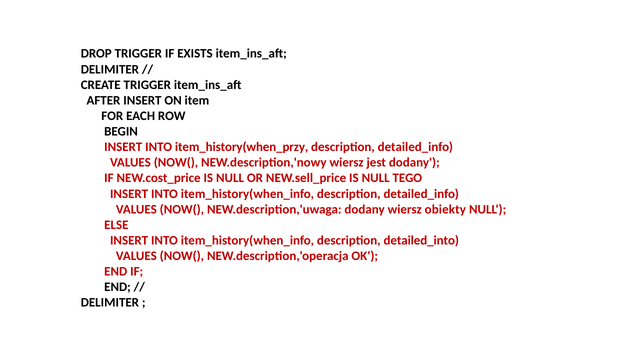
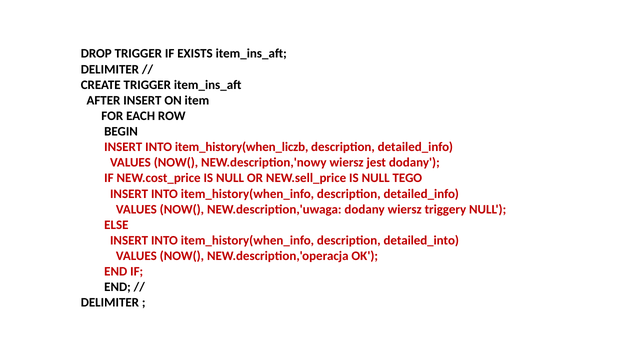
item_history(when_przy: item_history(when_przy -> item_history(when_liczb (242, 147)
obiekty: obiekty -> triggery (445, 209)
